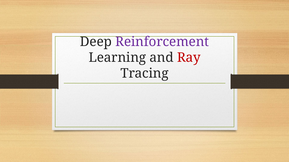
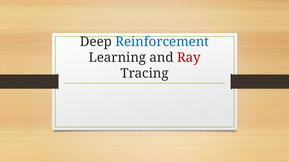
Reinforcement colour: purple -> blue (162, 42)
